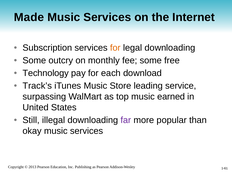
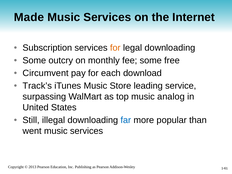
Technology: Technology -> Circumvent (46, 73)
earned: earned -> analog (171, 97)
far colour: purple -> blue (126, 120)
okay: okay -> went (32, 131)
